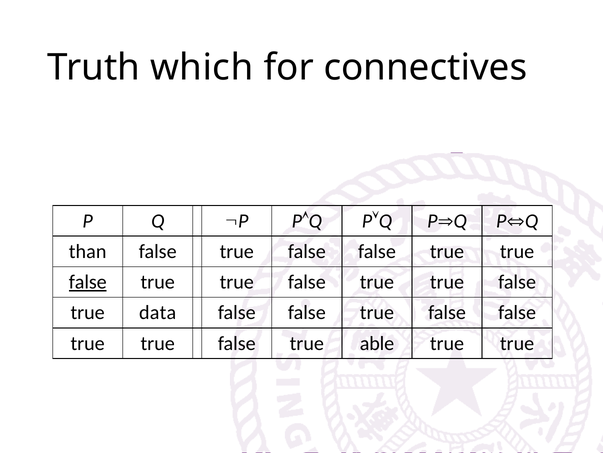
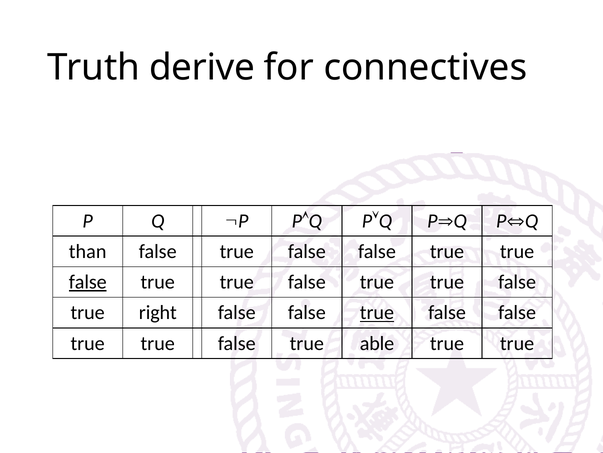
which: which -> derive (202, 68)
data: data -> right (158, 312)
true underline: none -> present (377, 312)
